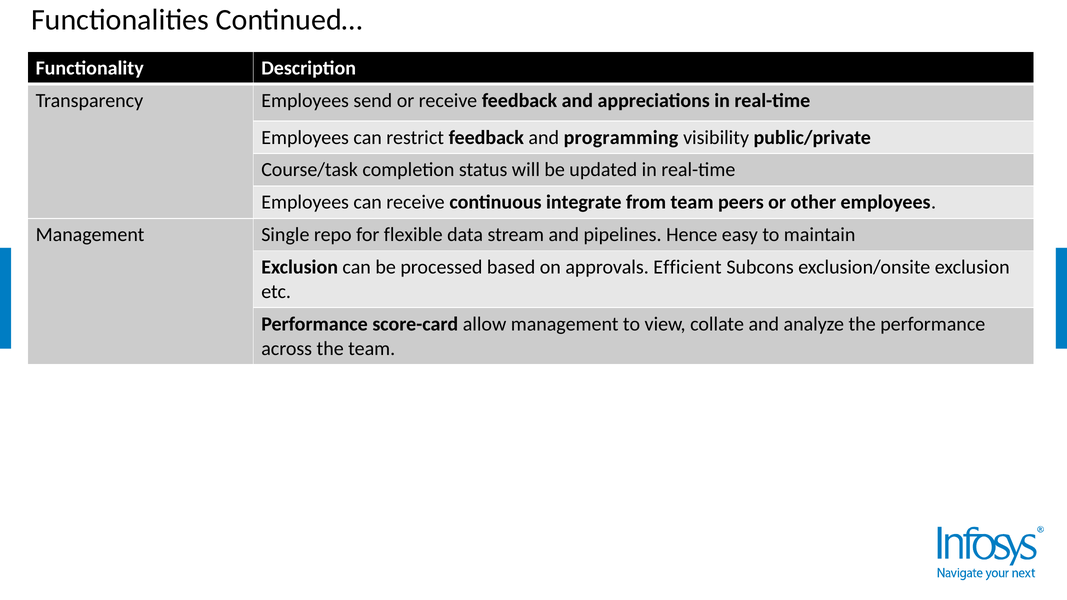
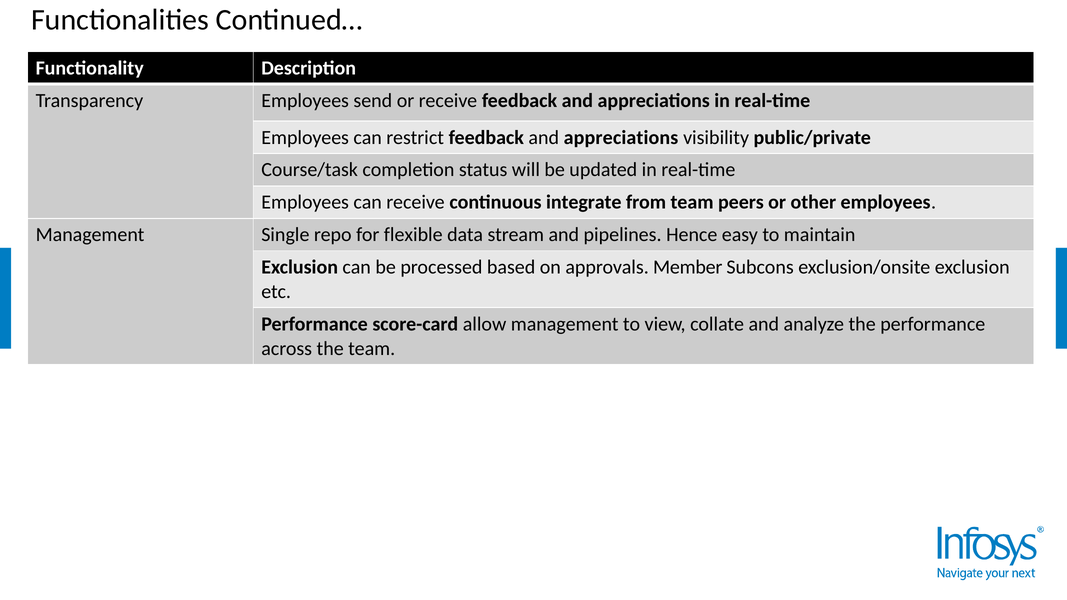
restrict feedback and programming: programming -> appreciations (621, 137)
Efficient: Efficient -> Member (688, 267)
